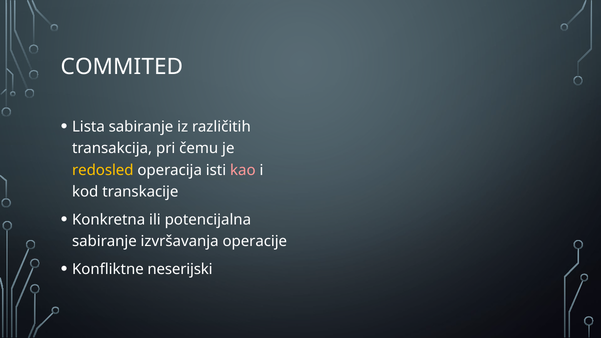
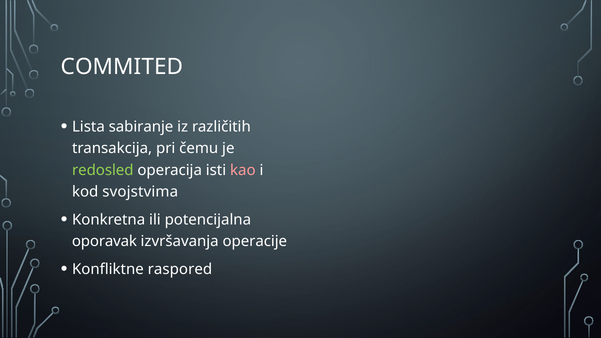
redosled colour: yellow -> light green (103, 170)
transkacije: transkacije -> svojstvima (140, 192)
sabiranje: sabiranje -> oporavak (104, 241)
neserijski: neserijski -> raspored (180, 269)
